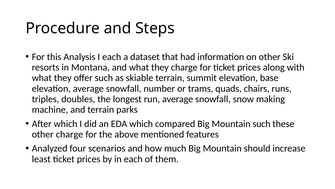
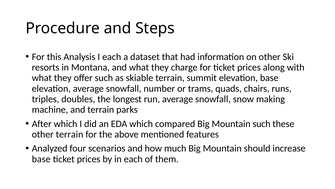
other charge: charge -> terrain (70, 134)
least: least -> base (41, 159)
